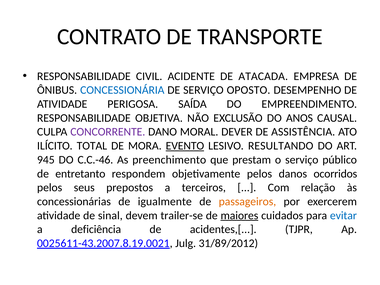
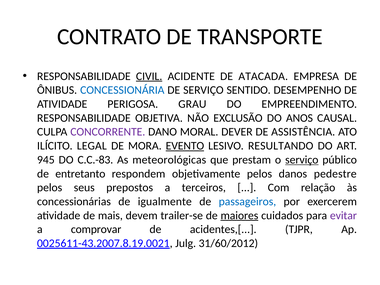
CIVIL underline: none -> present (149, 76)
OPOSTO: OPOSTO -> SENTIDO (249, 90)
SAÍDA: SAÍDA -> GRAU (192, 104)
TOTAL: TOTAL -> LEGAL (92, 146)
C.C.-46: C.C.-46 -> C.C.-83 (95, 160)
preenchimento: preenchimento -> meteorológicas (169, 160)
serviço underline: none -> present (302, 160)
ocorridos: ocorridos -> pedestre (335, 174)
passageiros colour: orange -> blue (247, 202)
sinal: sinal -> mais (110, 215)
evitar colour: blue -> purple (343, 215)
deficiência: deficiência -> comprovar (96, 229)
31/89/2012: 31/89/2012 -> 31/60/2012 (228, 243)
